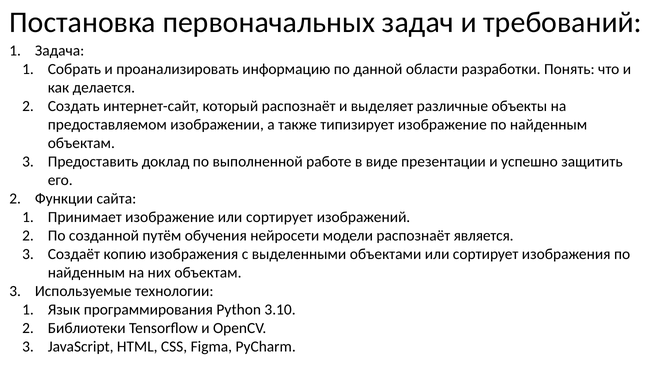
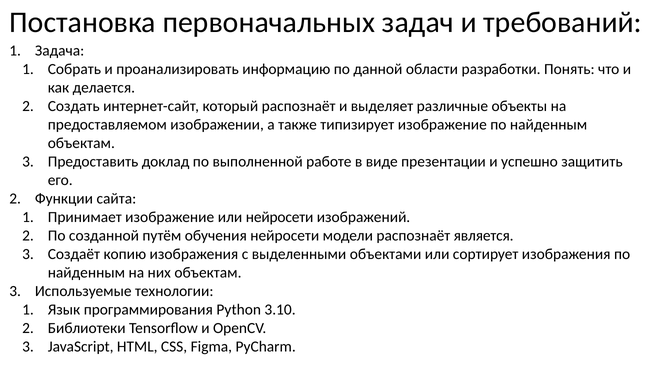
изображение или сортирует: сортирует -> нейросети (280, 217)
